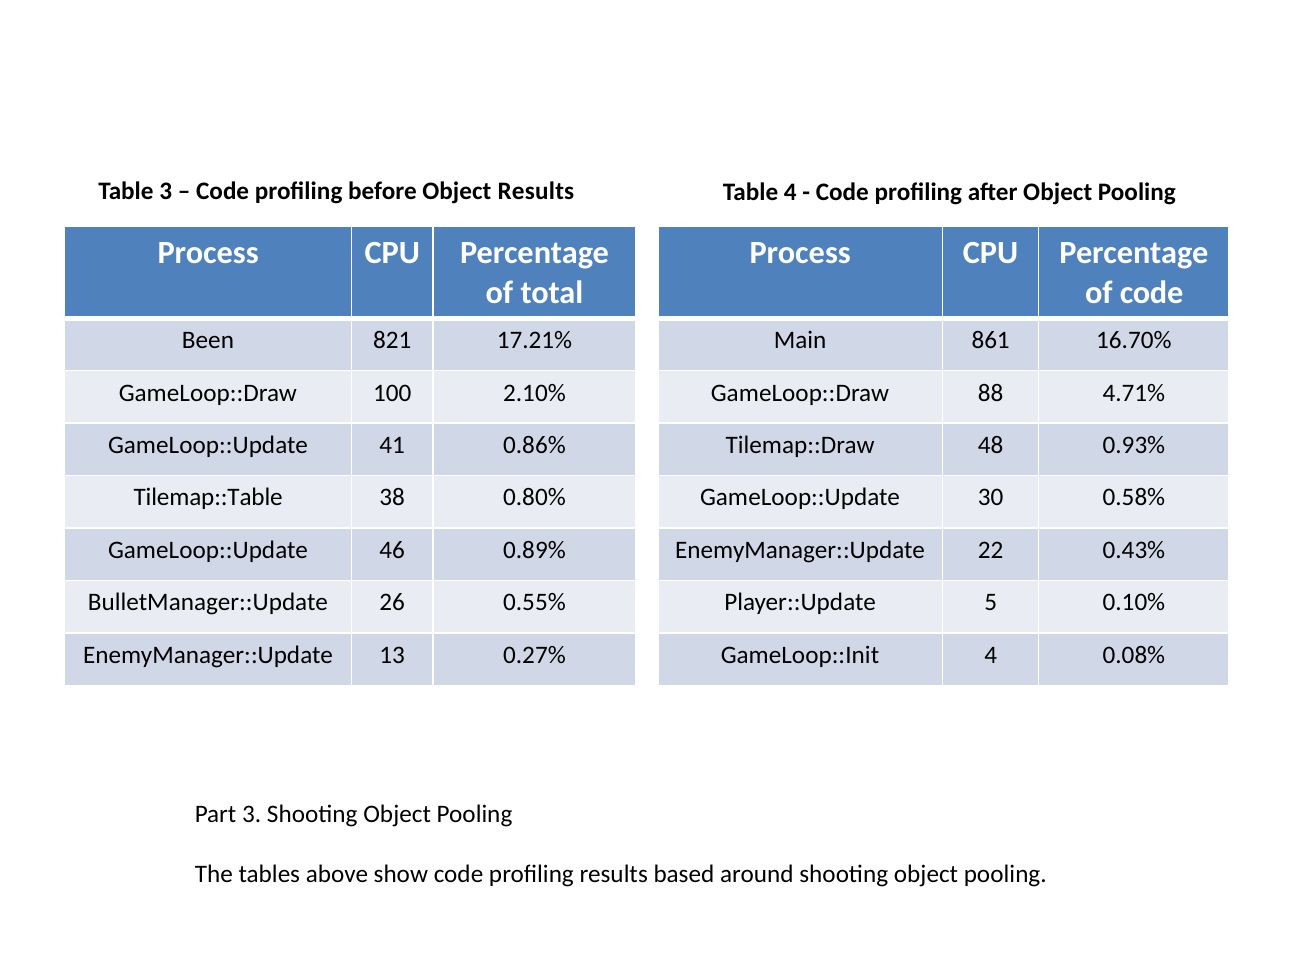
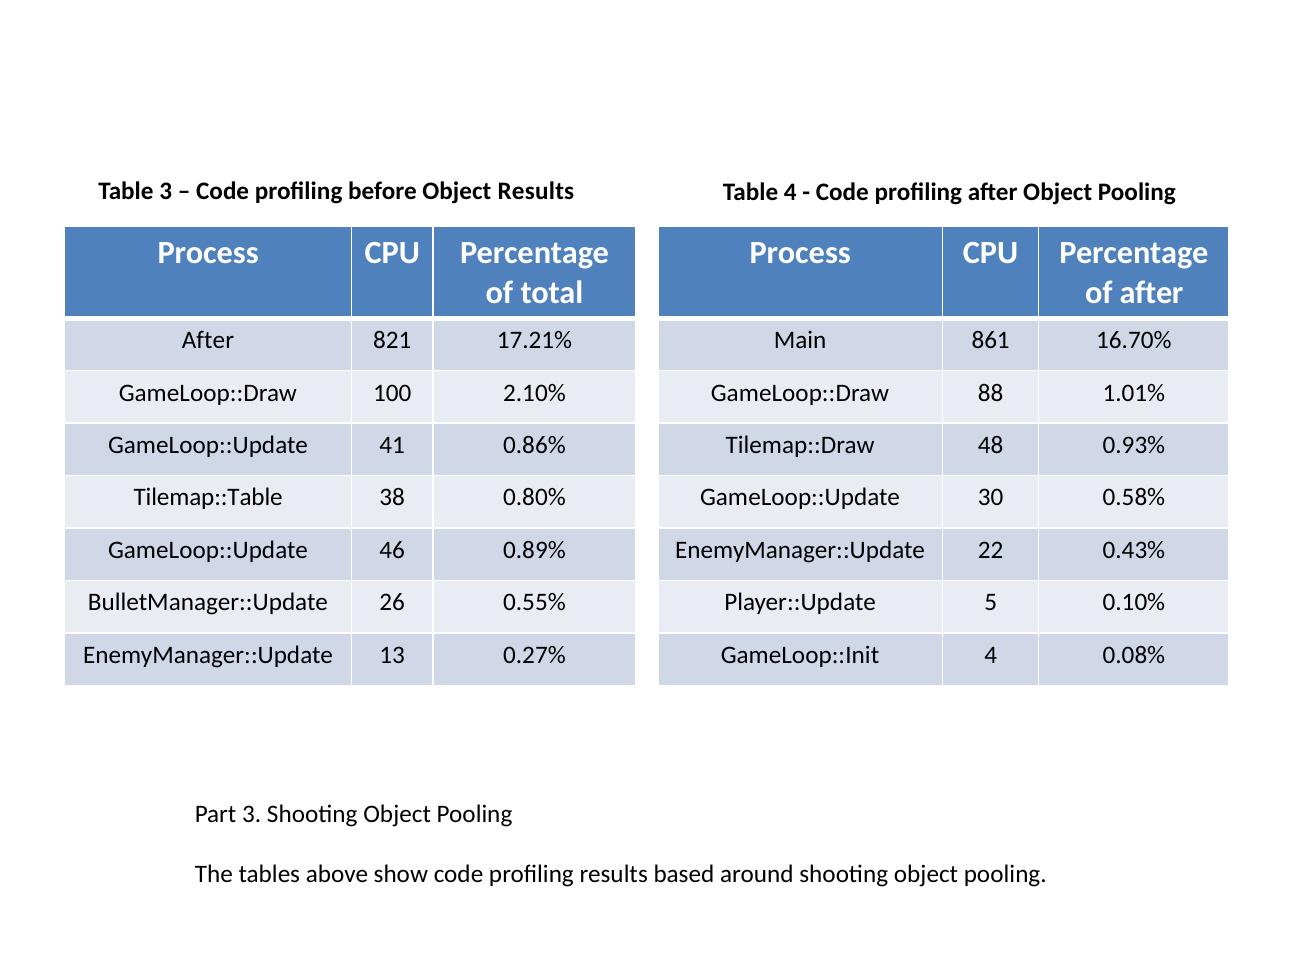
of code: code -> after (1152, 293)
Been: Been -> After (208, 341)
4.71%: 4.71% -> 1.01% (1134, 393)
